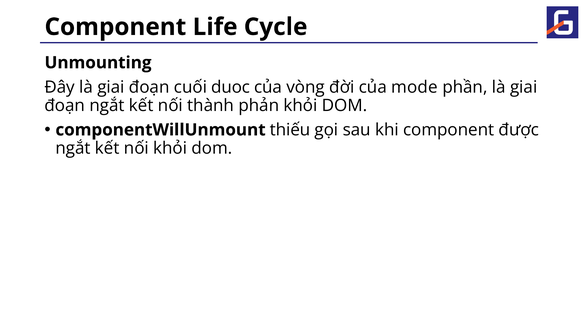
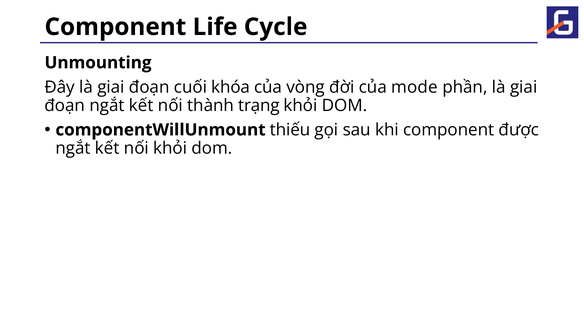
duoc: duoc -> khóa (231, 87)
phản: phản -> trạng (259, 106)
